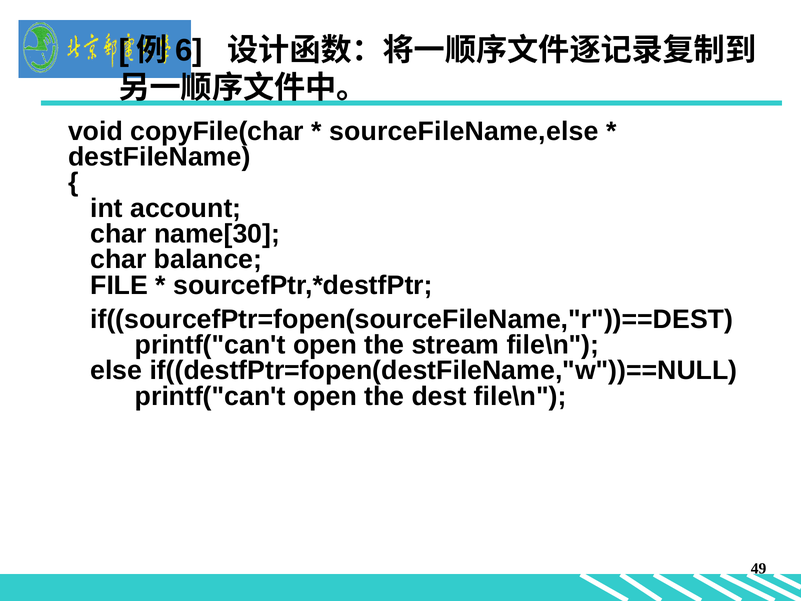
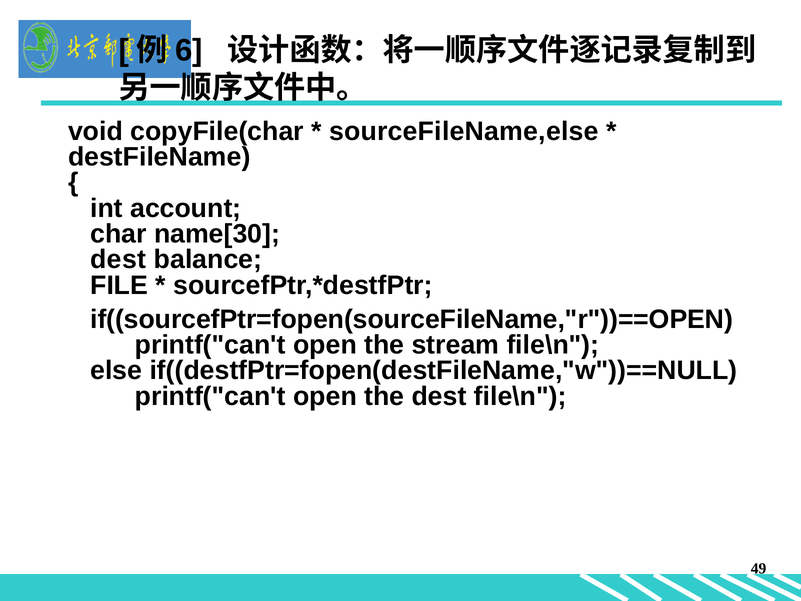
char: char -> dest (118, 259)
if((sourcefPtr=fopen(sourceFileName,"r"))==DEST: if((sourcefPtr=fopen(sourceFileName,"r"))==DEST -> if((sourcefPtr=fopen(sourceFileName,"r"))==OPEN (412, 319)
